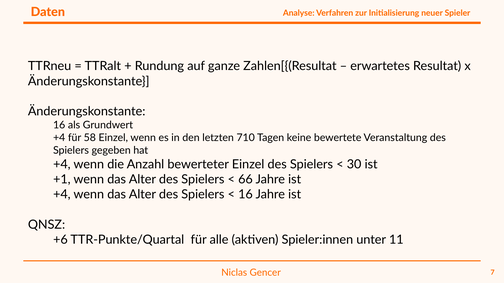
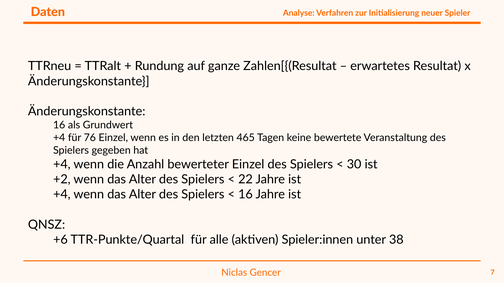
58: 58 -> 76 (90, 138)
710: 710 -> 465 (246, 138)
+1: +1 -> +2 (62, 180)
66: 66 -> 22 (245, 180)
11: 11 -> 38 (396, 240)
